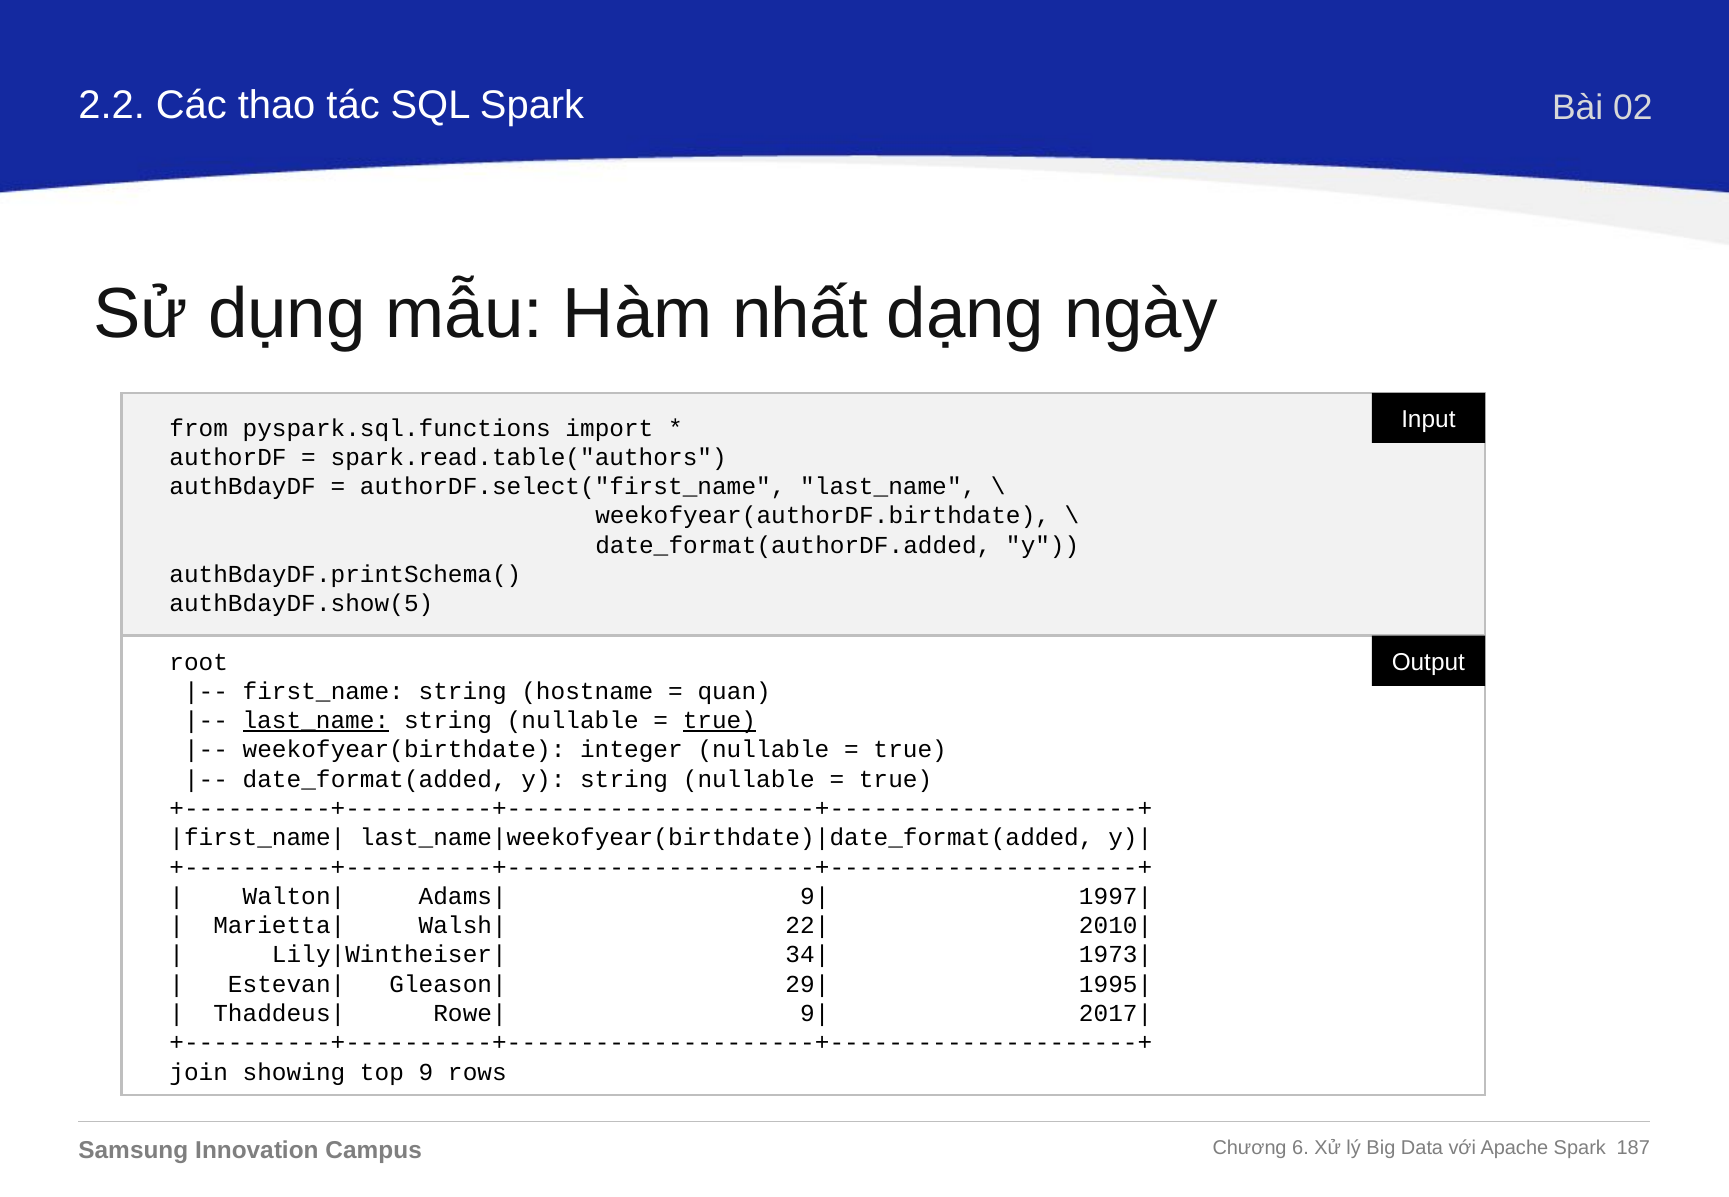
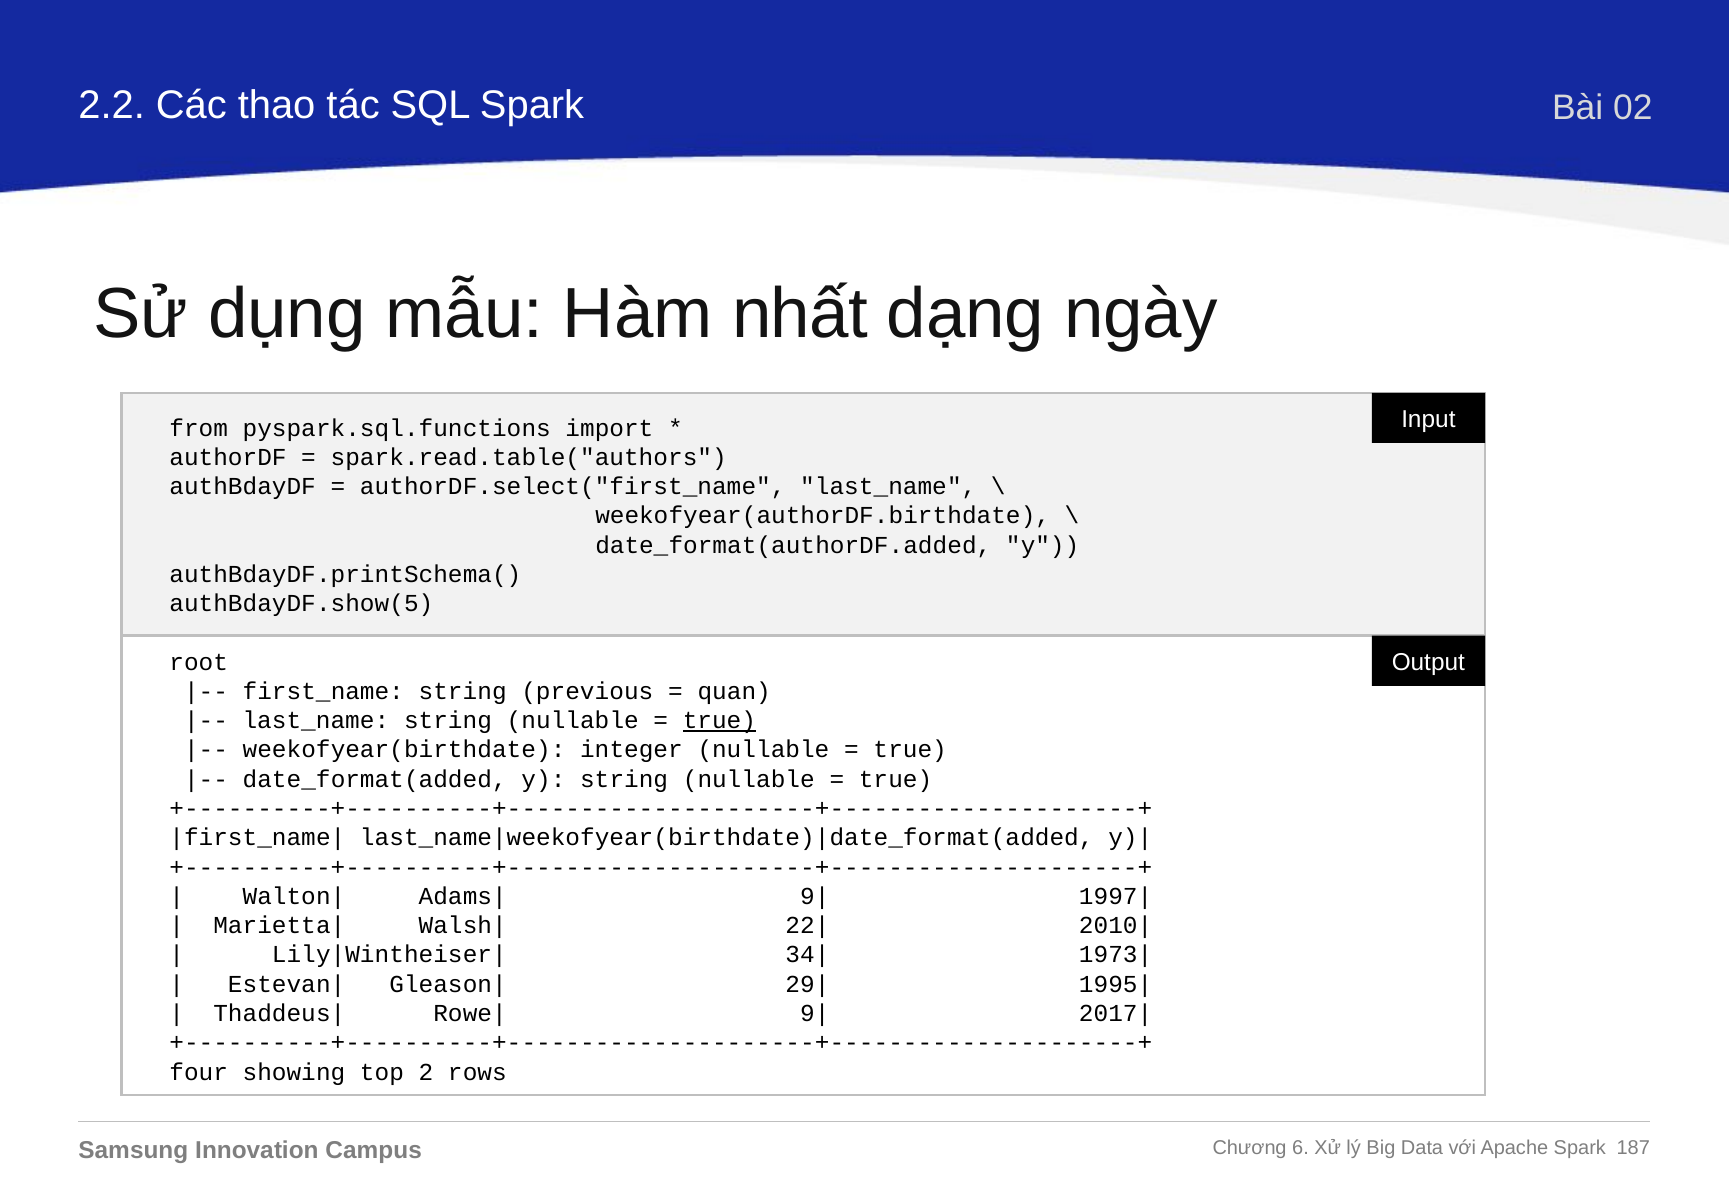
hostname: hostname -> previous (587, 691)
last_name underline: present -> none (316, 721)
join: join -> four (199, 1072)
9: 9 -> 2 (426, 1072)
